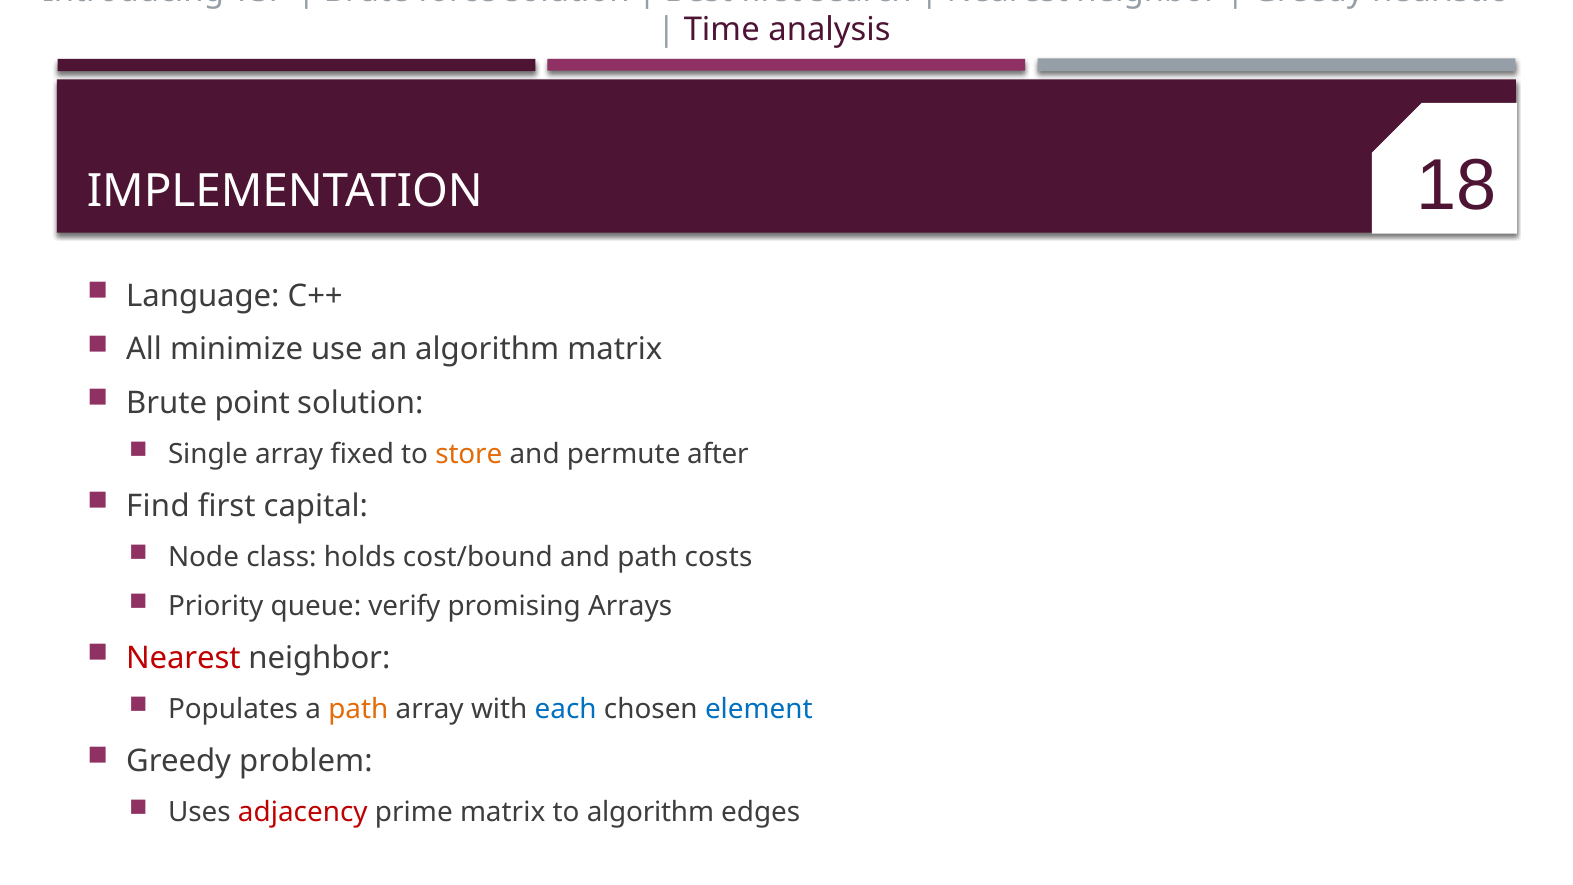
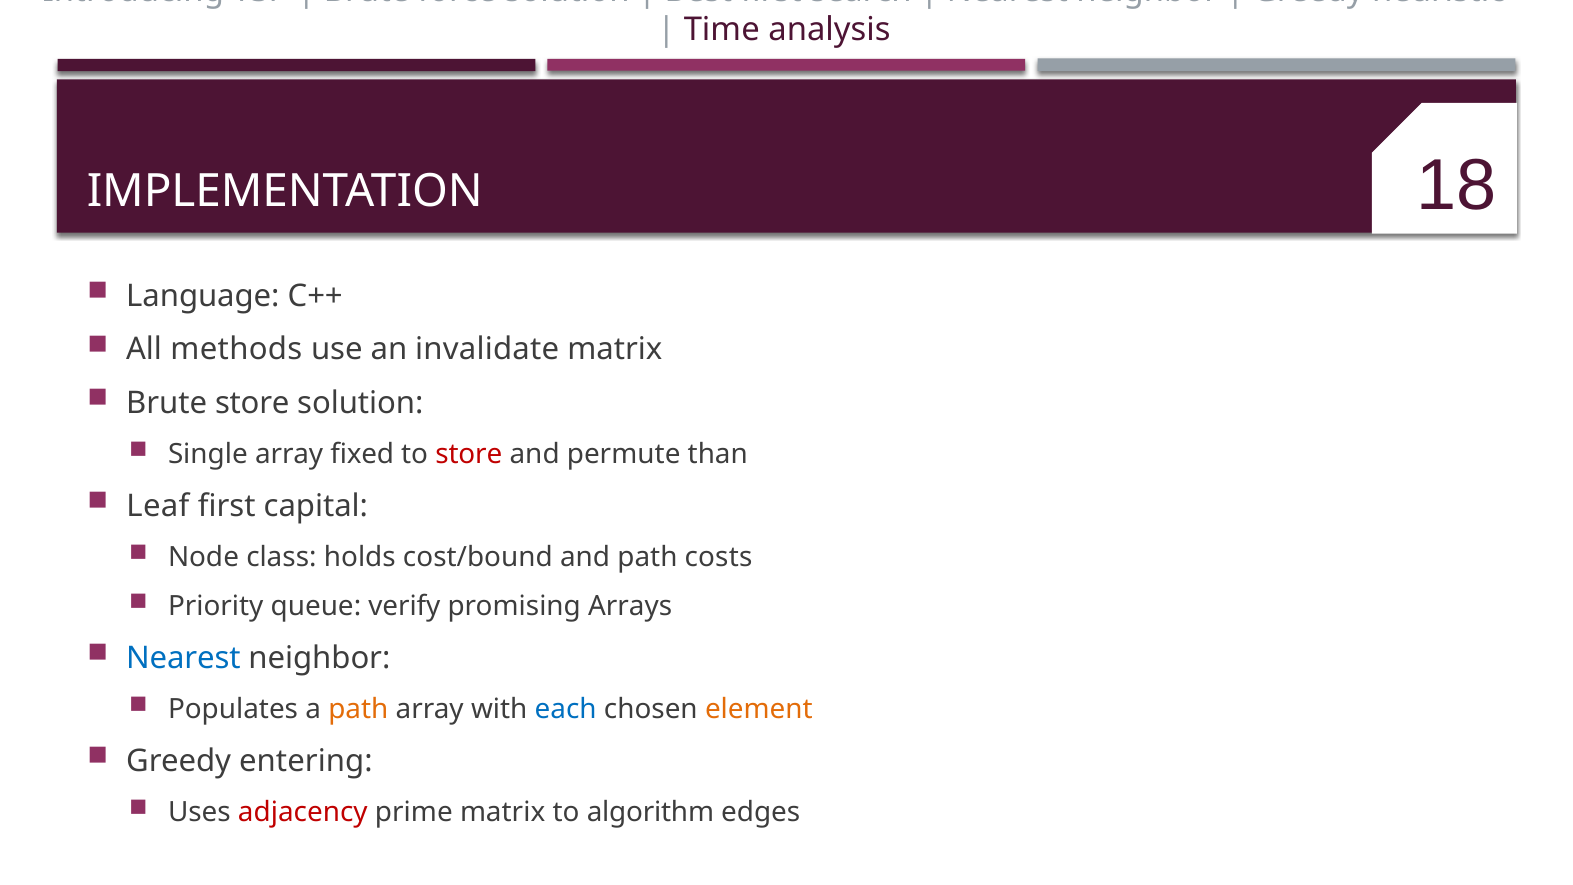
minimize: minimize -> methods (236, 349)
an algorithm: algorithm -> invalidate (487, 349)
Brute point: point -> store (252, 403)
store colour: orange -> red (469, 454)
after: after -> than (718, 454)
Find: Find -> Leaf (158, 506)
Nearest colour: red -> blue (183, 658)
element colour: blue -> orange (759, 709)
problem: problem -> entering (306, 761)
